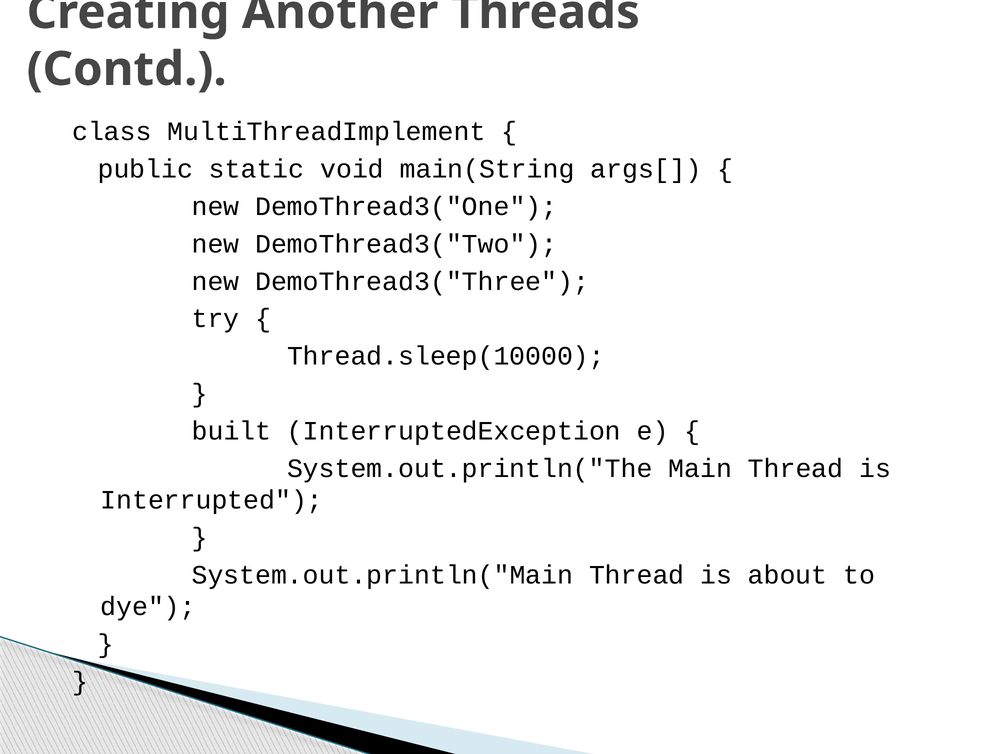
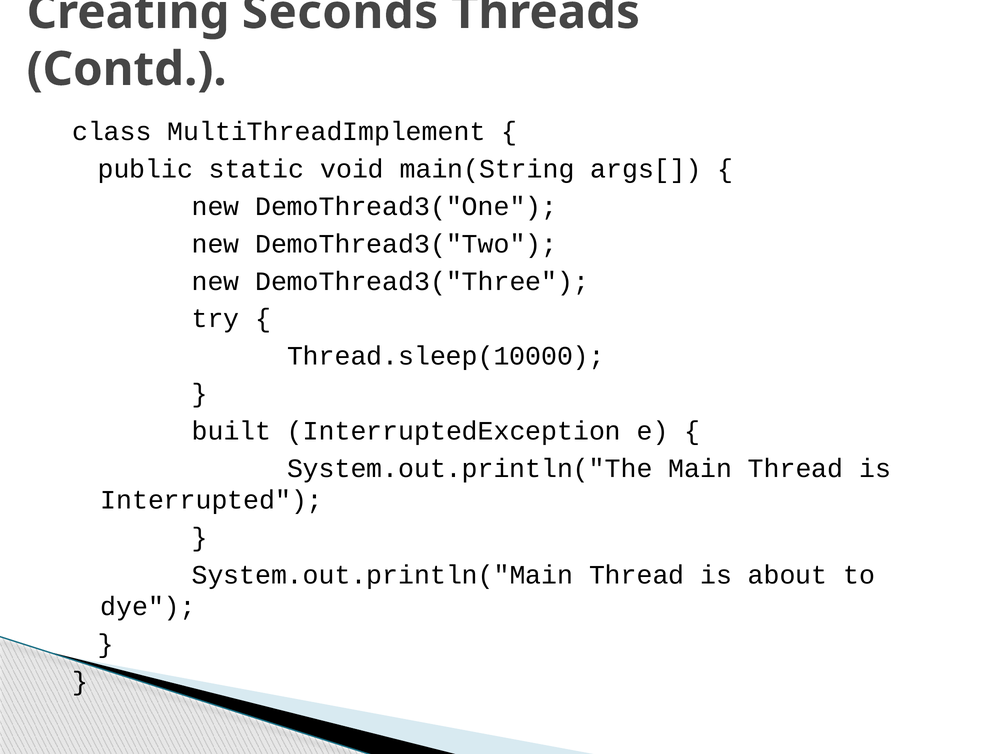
Another: Another -> Seconds (340, 12)
